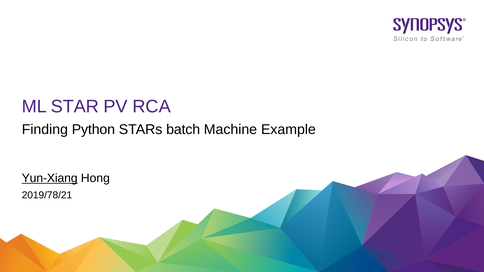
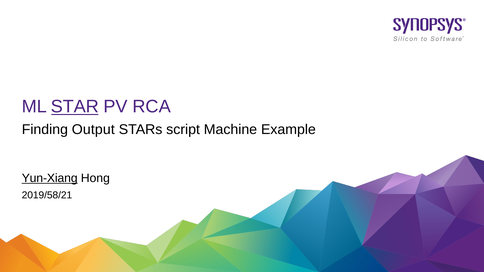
STAR underline: none -> present (75, 107)
Python: Python -> Output (93, 130)
batch: batch -> script (183, 130)
2019/78/21: 2019/78/21 -> 2019/58/21 (47, 195)
